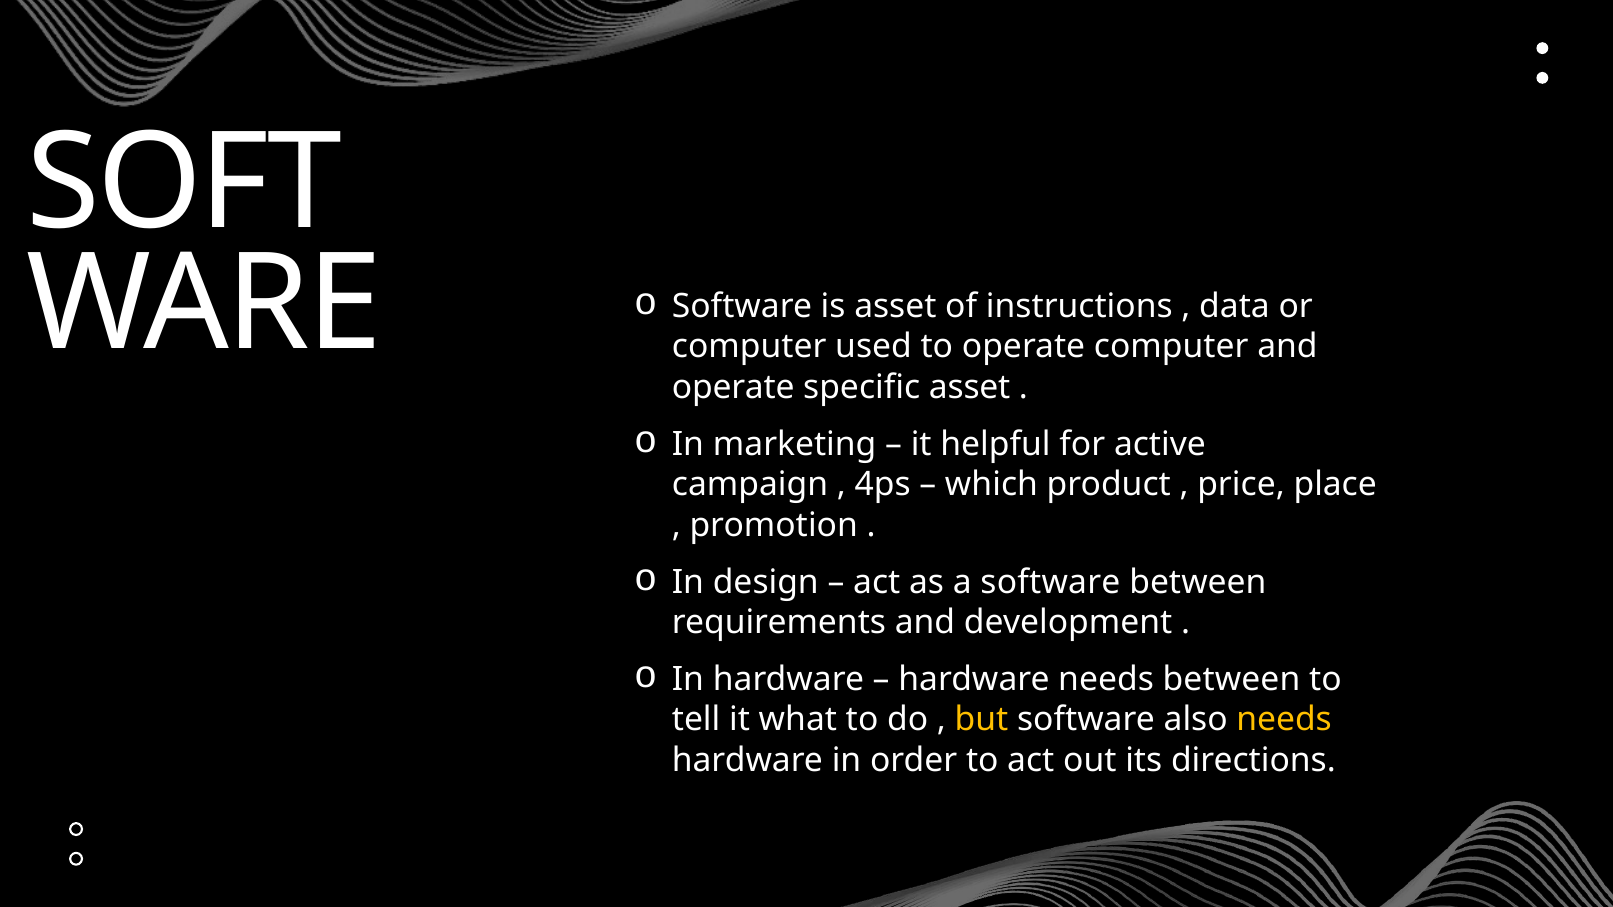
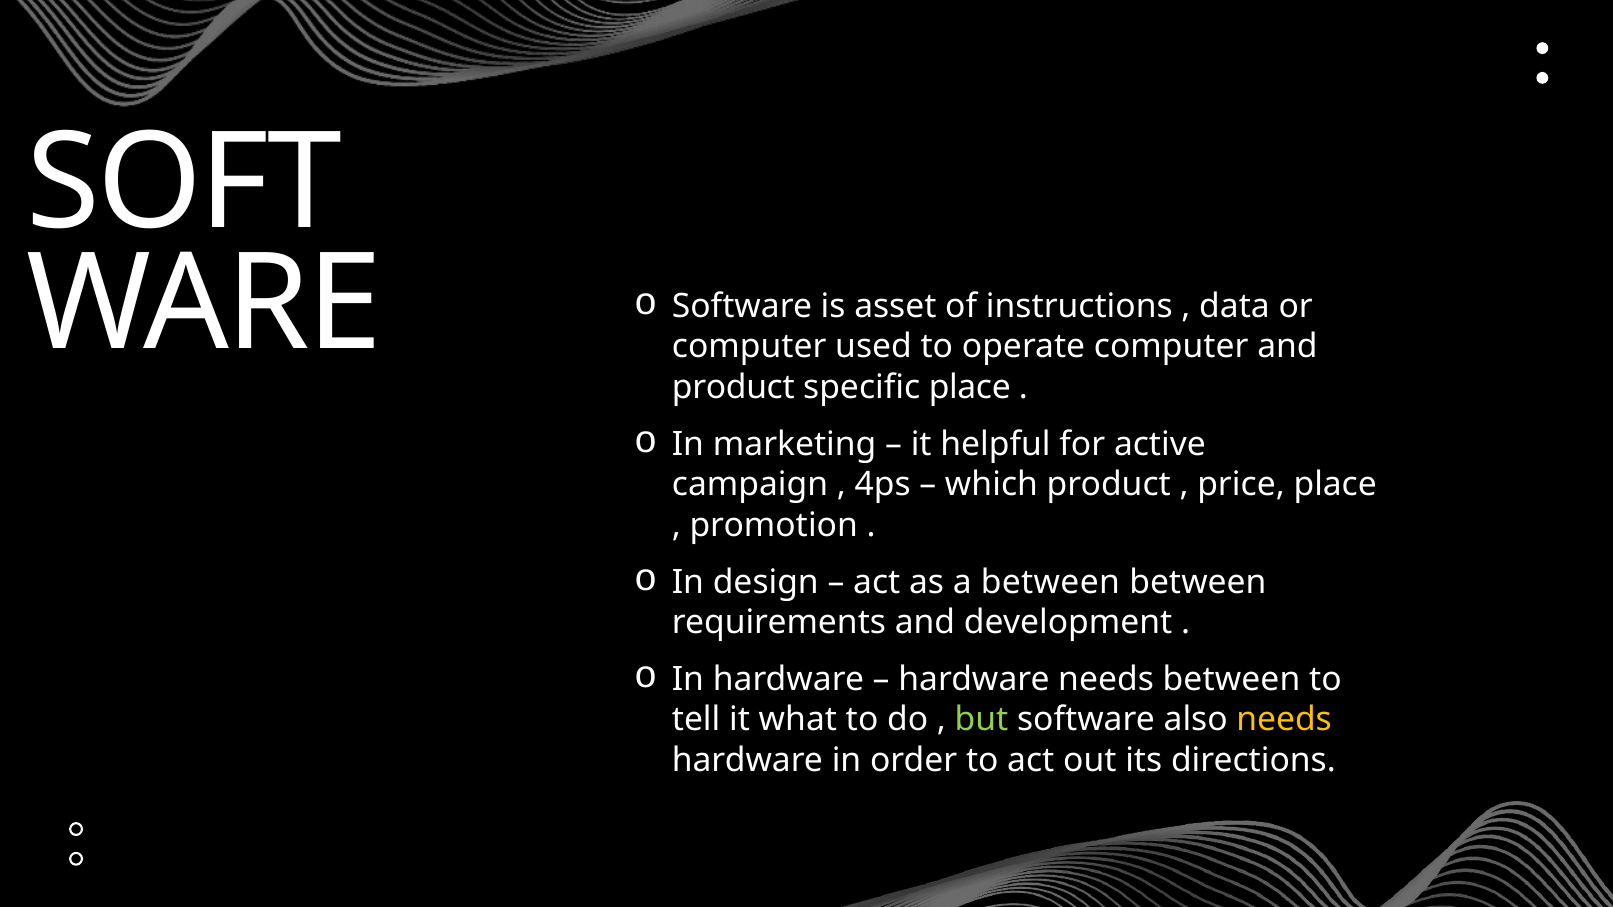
operate: operate -> product (733, 387)
specific asset: asset -> place (970, 387)
a software: software -> between (1050, 582)
but colour: yellow -> light green (981, 720)
